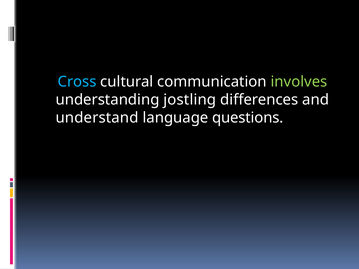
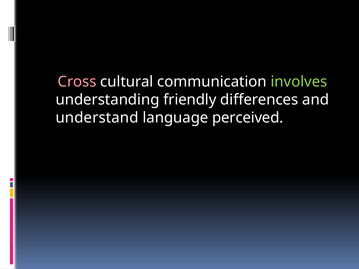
Cross colour: light blue -> pink (77, 82)
jostling: jostling -> friendly (190, 100)
questions: questions -> perceived (248, 118)
